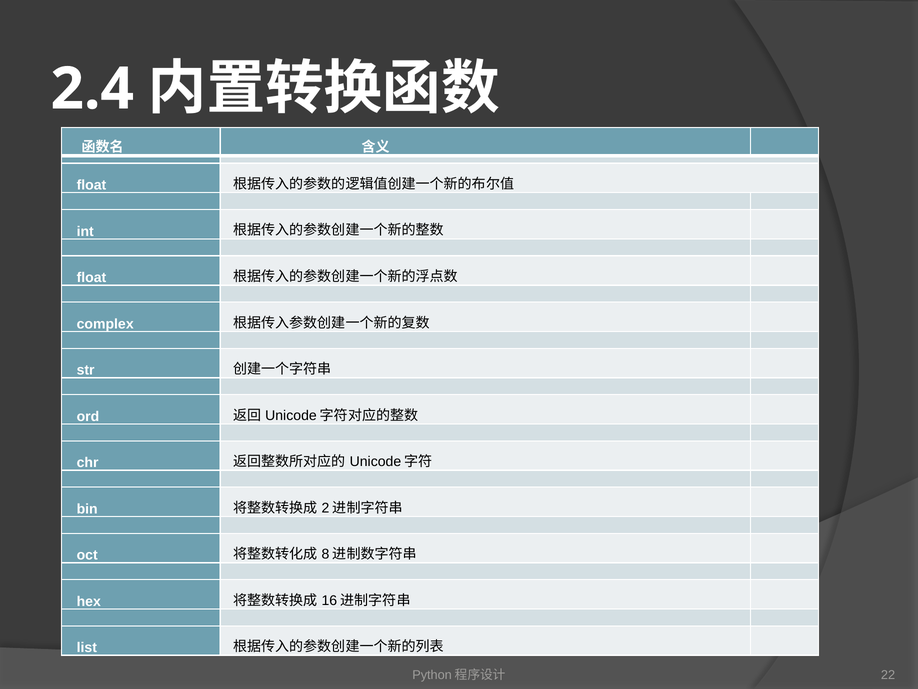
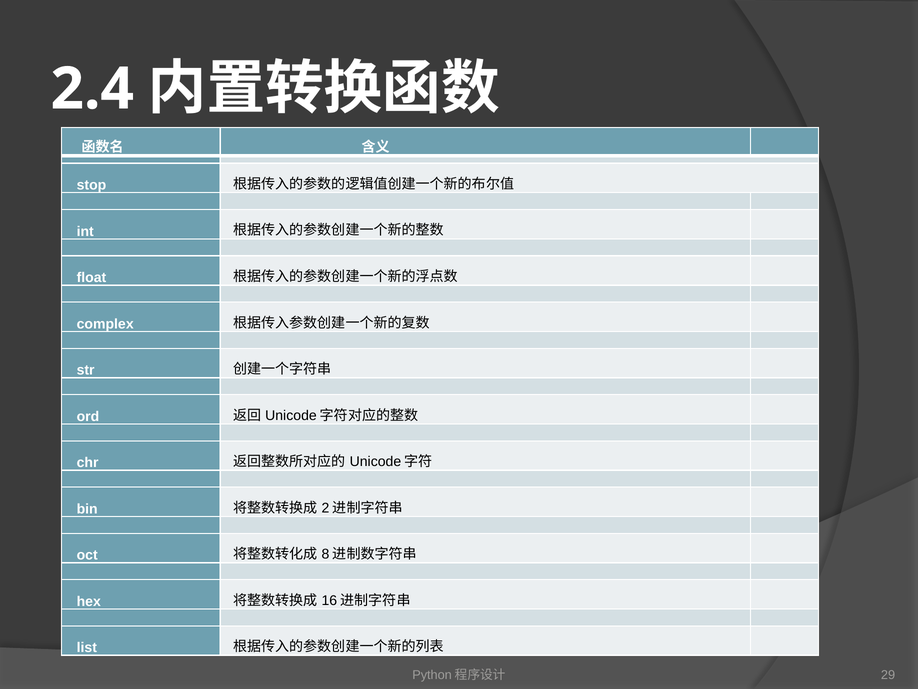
float: float -> stop (91, 185)
22: 22 -> 29 (888, 675)
